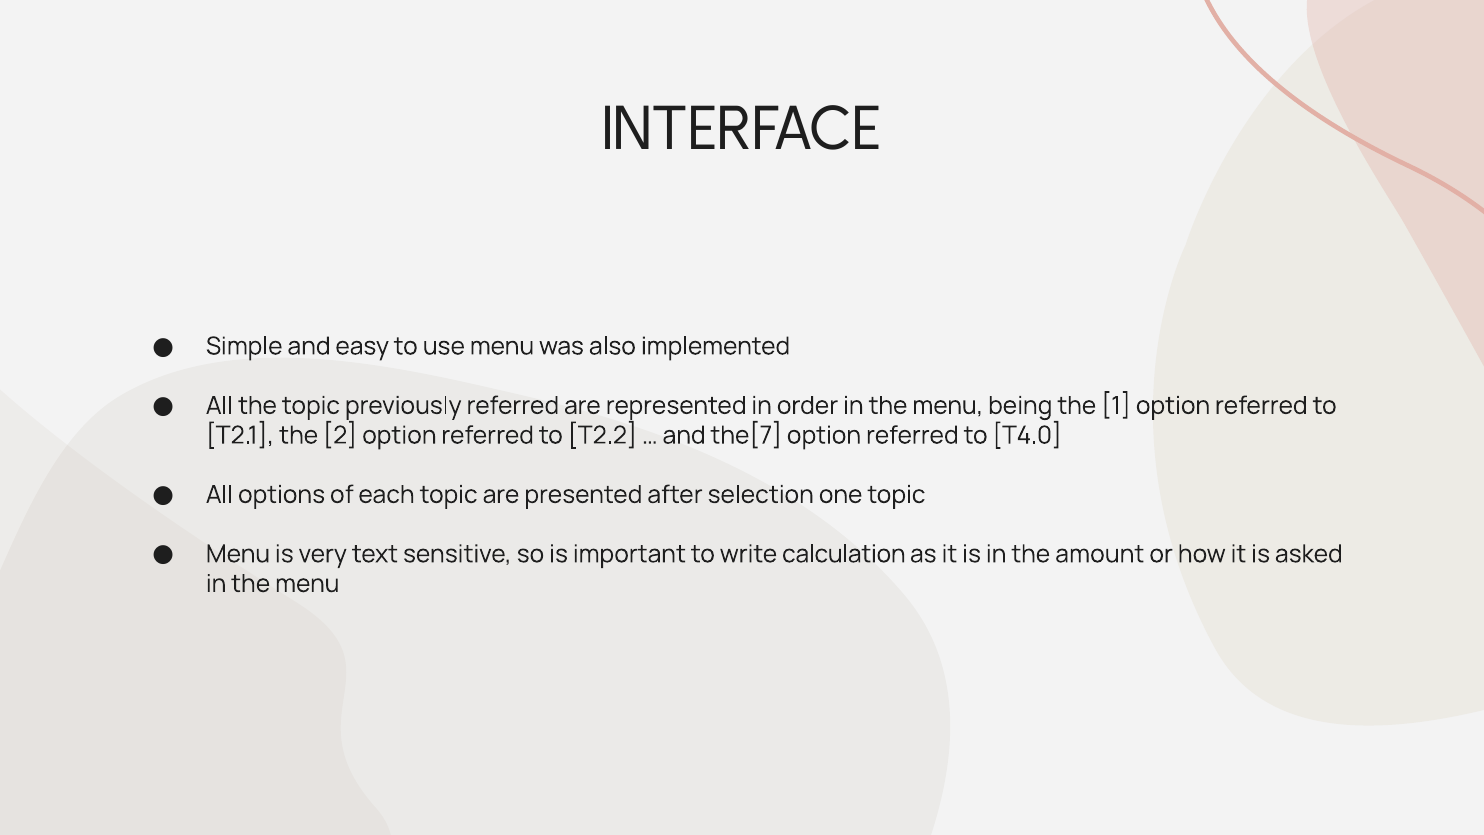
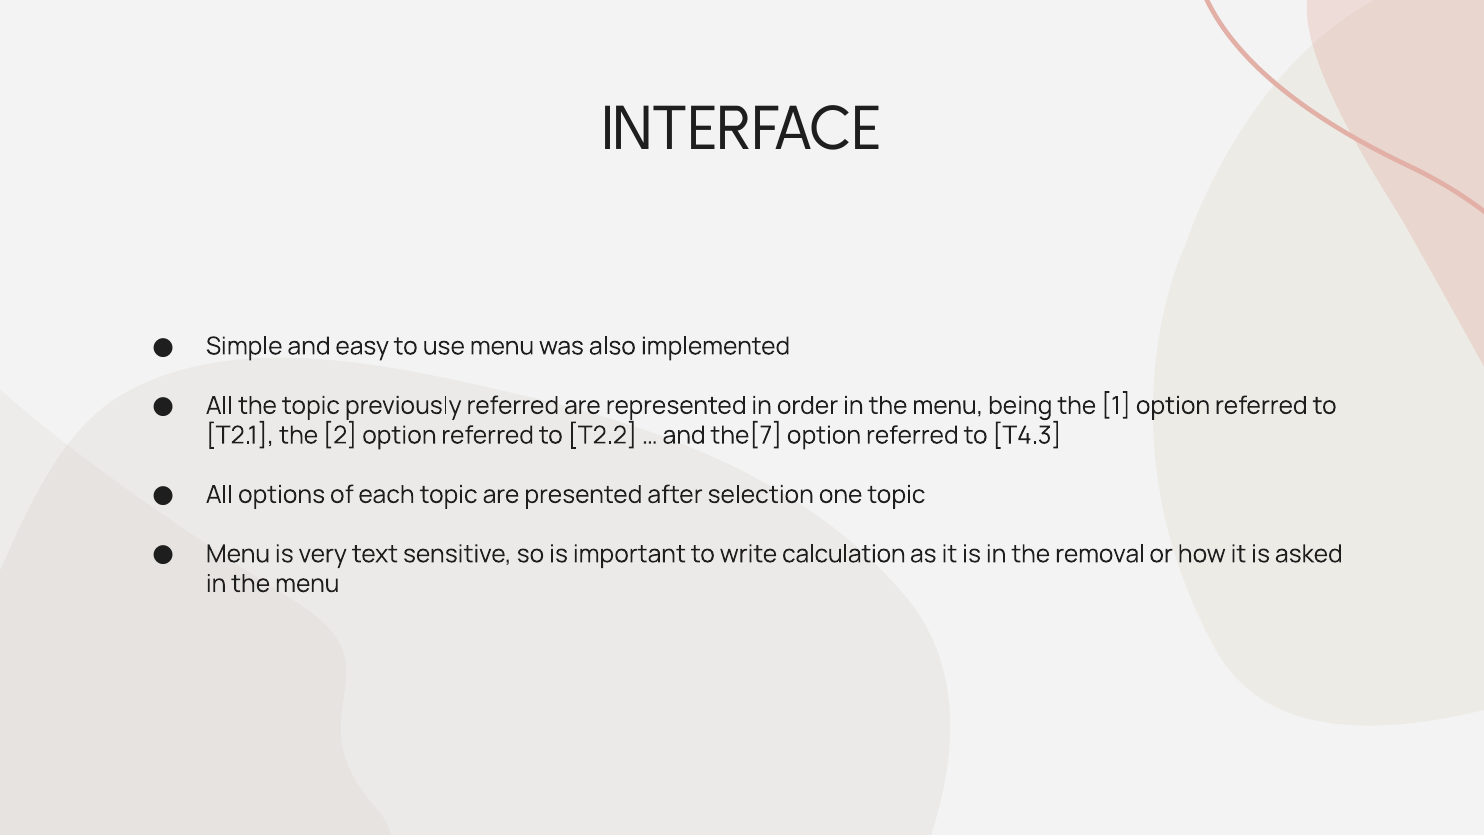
T4.0: T4.0 -> T4.3 (1027, 435)
amount: amount -> removal (1100, 554)
